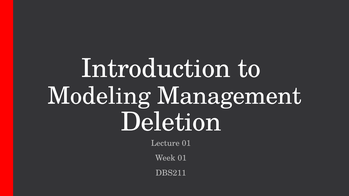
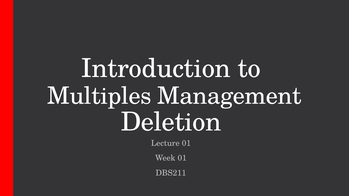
Modeling: Modeling -> Multiples (99, 96)
